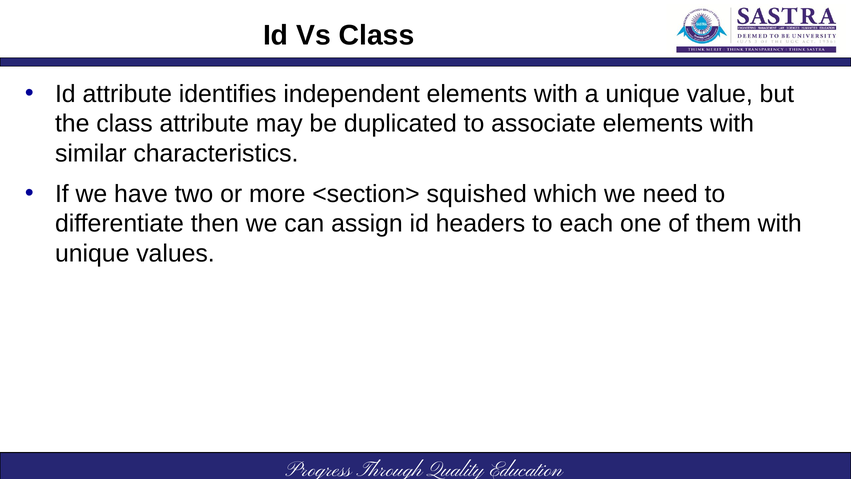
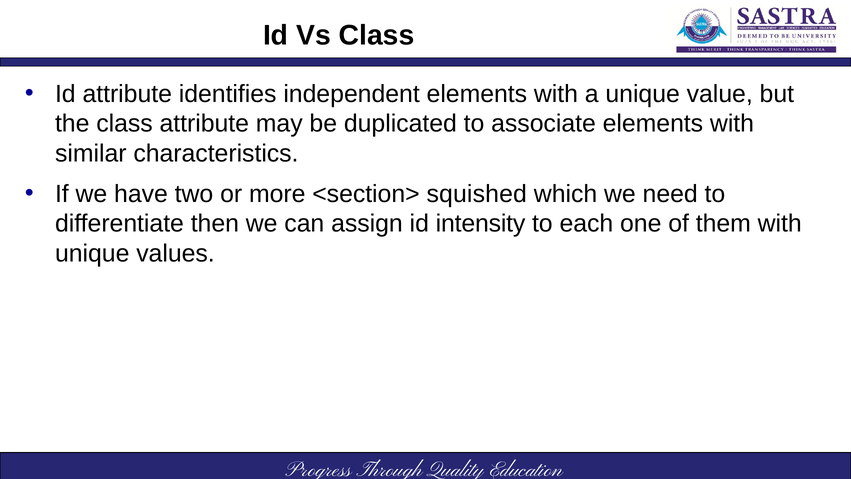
headers: headers -> intensity (481, 224)
